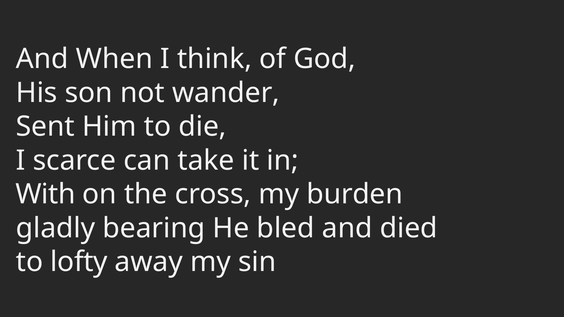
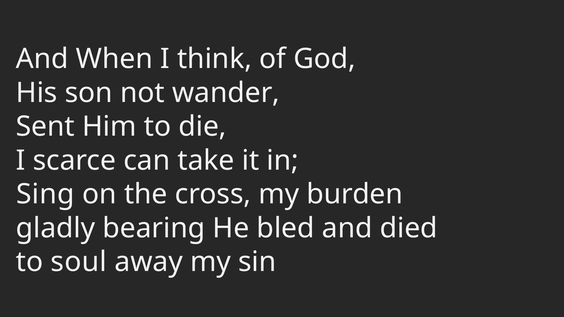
With: With -> Sing (45, 194)
lofty: lofty -> soul (79, 262)
